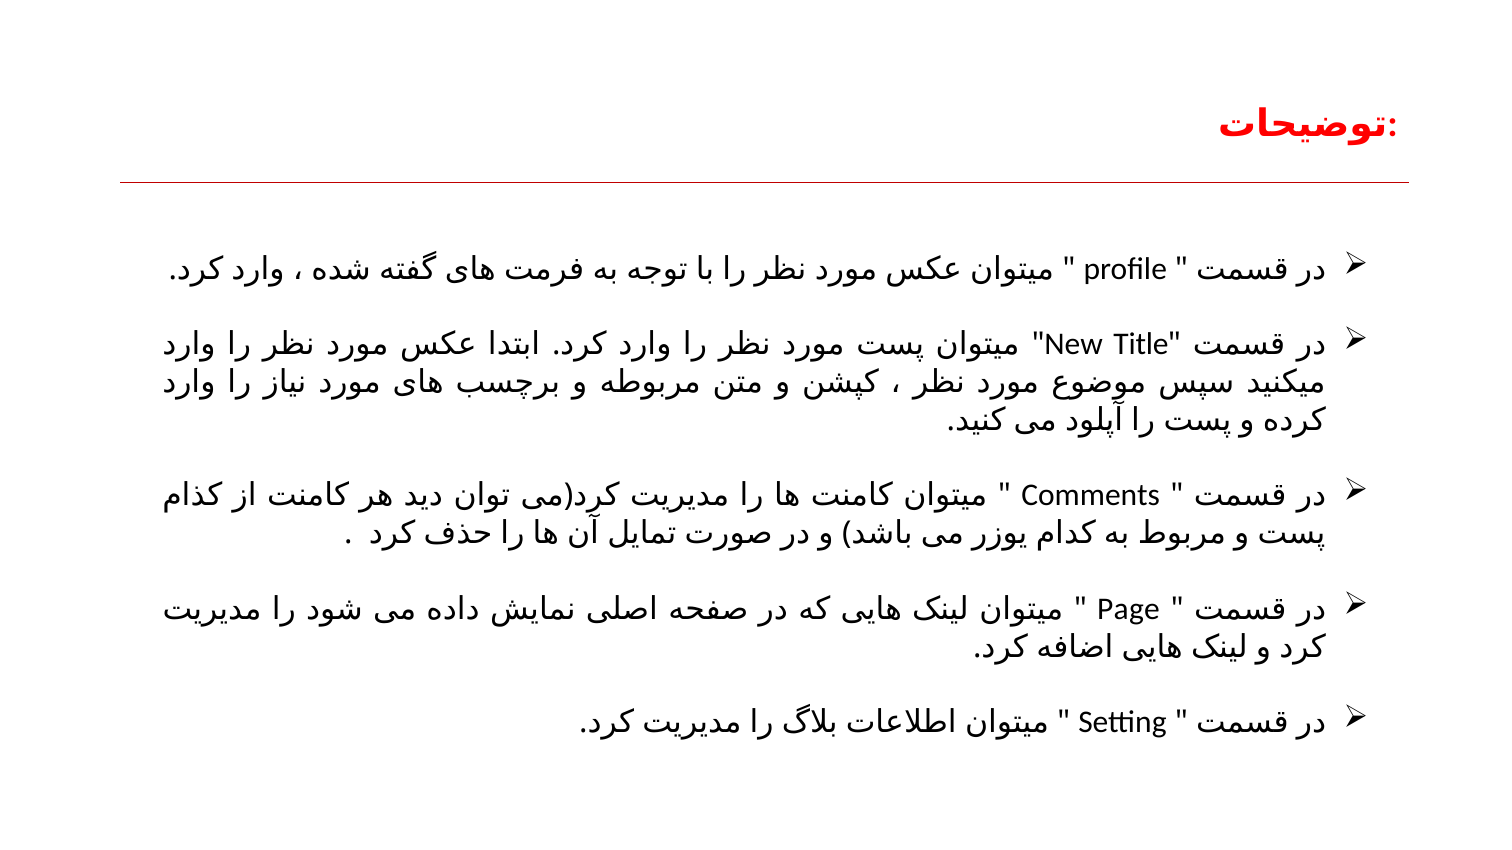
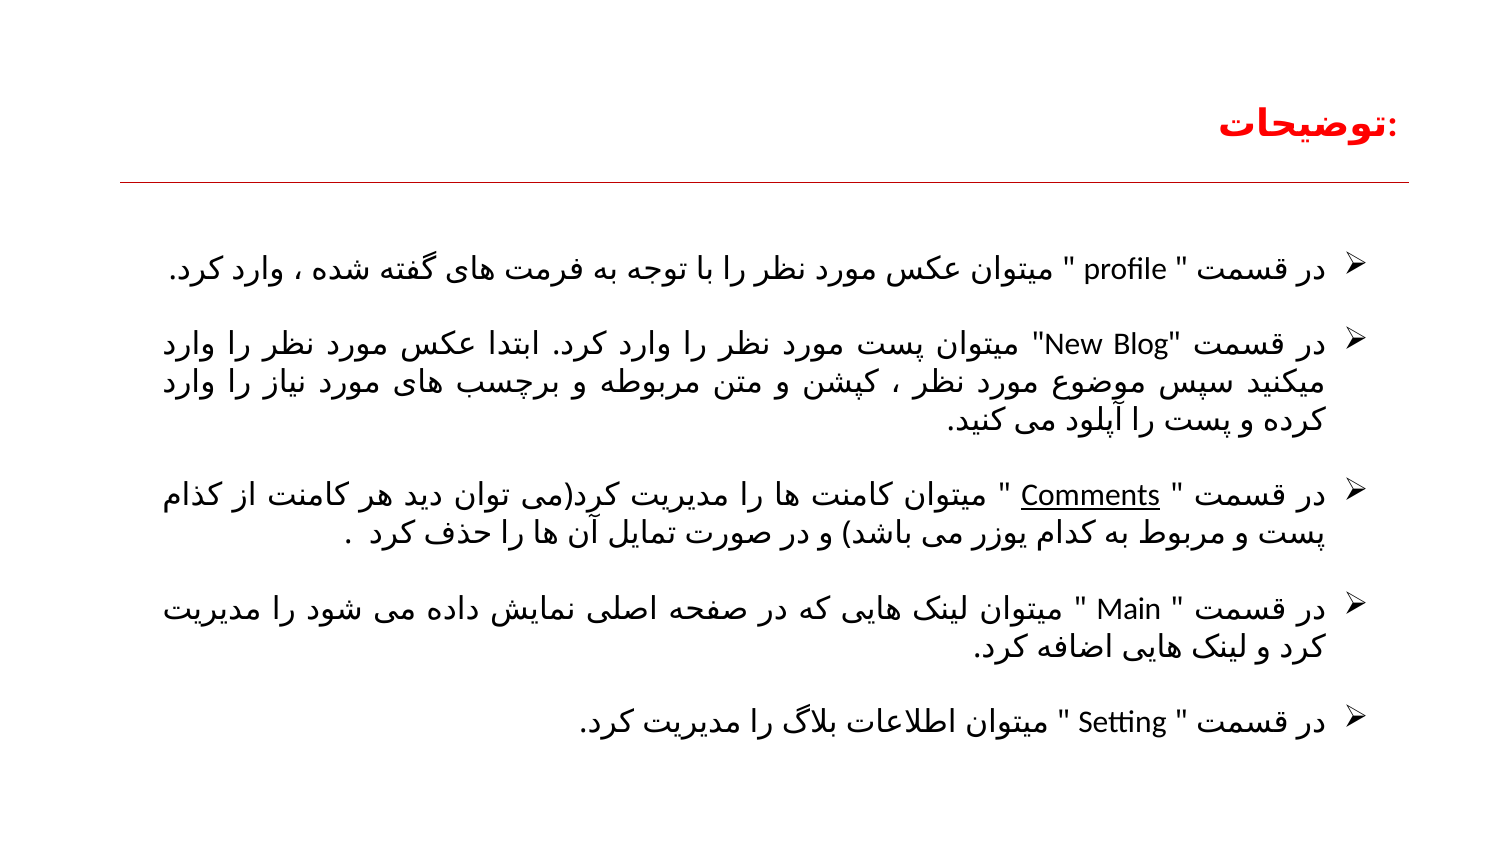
Title: Title -> Blog (1141, 345)
Comments underline: none -> present (1091, 496)
Page: Page -> Main (1129, 609)
